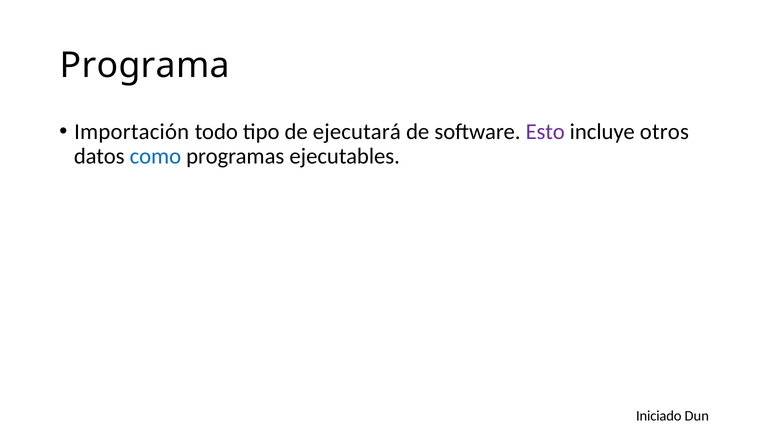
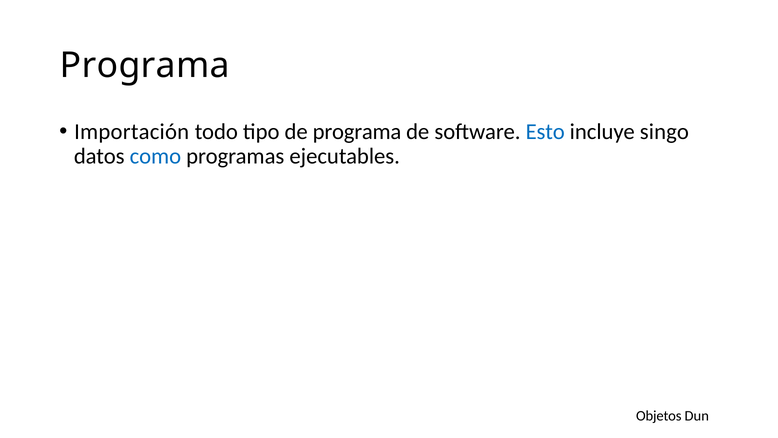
de ejecutará: ejecutará -> programa (357, 132)
Esto colour: purple -> blue (545, 132)
otros: otros -> singo (664, 132)
Iniciado: Iniciado -> Objetos (659, 415)
